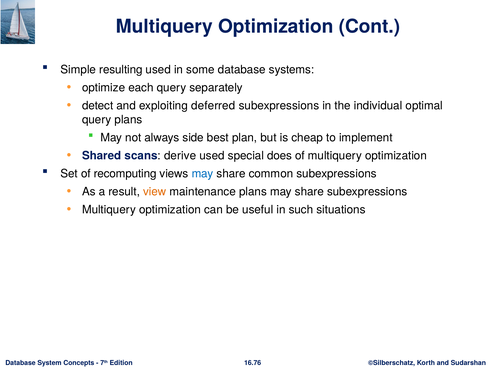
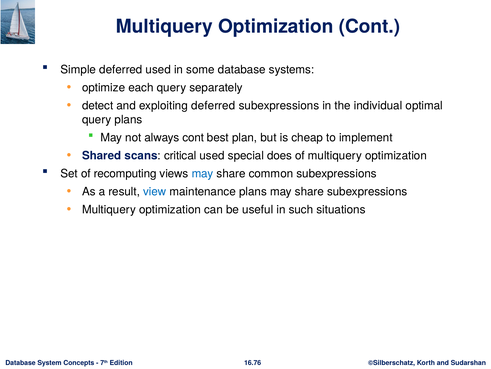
Simple resulting: resulting -> deferred (121, 69)
always side: side -> cont (193, 137)
derive: derive -> critical (180, 155)
view colour: orange -> blue (155, 191)
